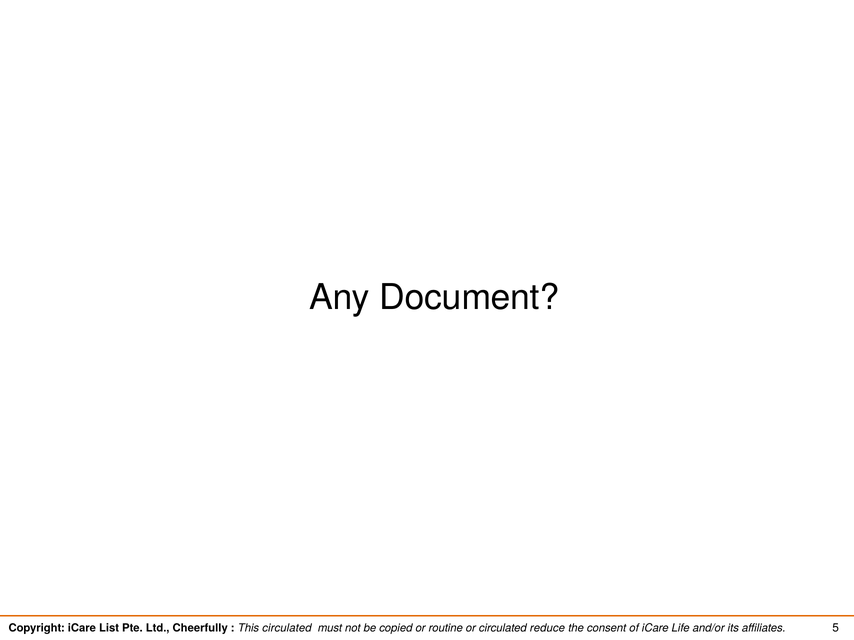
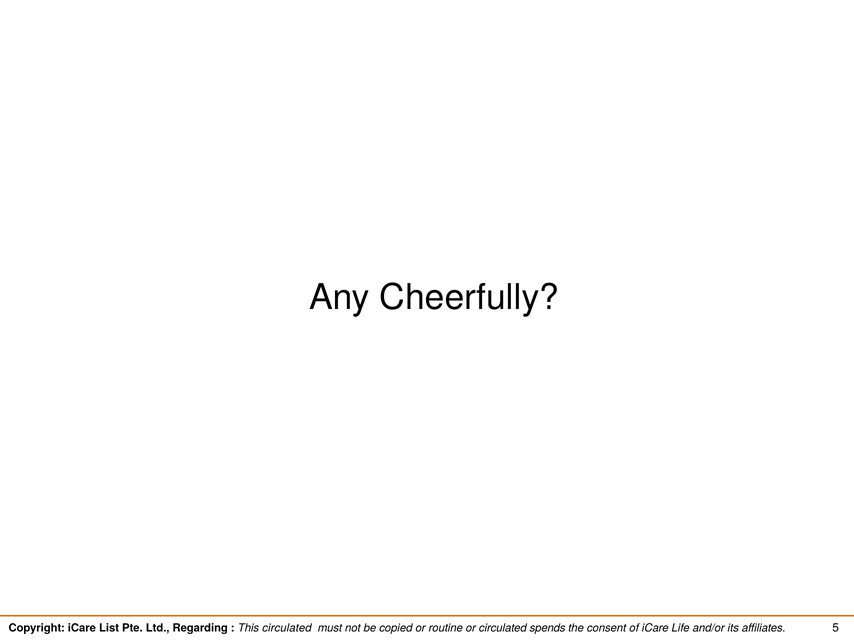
Document: Document -> Cheerfully (469, 298)
Cheerfully: Cheerfully -> Regarding (200, 629)
reduce: reduce -> spends (548, 629)
